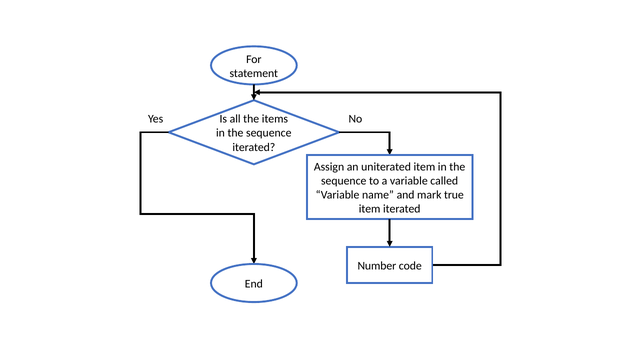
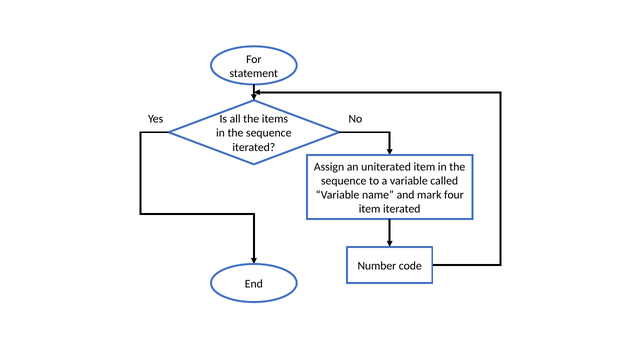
true: true -> four (454, 195)
